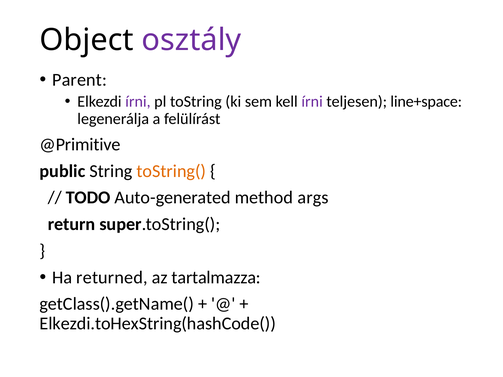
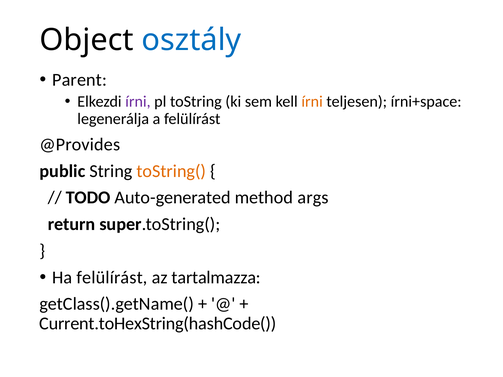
osztály colour: purple -> blue (191, 40)
írni colour: purple -> orange (312, 102)
line+space: line+space -> írni+space (426, 102)
@Primitive: @Primitive -> @Provides (80, 145)
Ha returned: returned -> felülírást (112, 278)
Elkezdi.toHexString(hashCode(: Elkezdi.toHexString(hashCode( -> Current.toHexString(hashCode( (158, 324)
